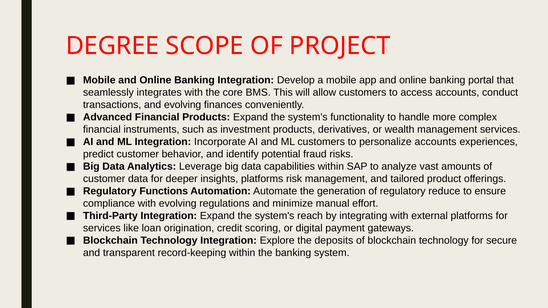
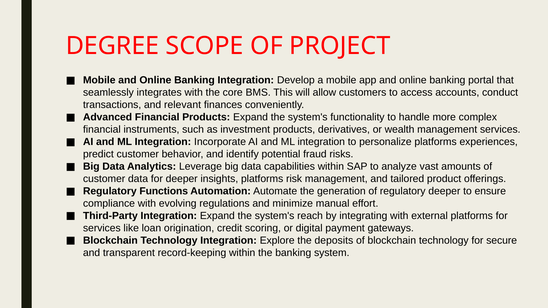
and evolving: evolving -> relevant (183, 105)
customers: customers -> integration (321, 142)
personalize accounts: accounts -> platforms (436, 142)
regulatory reduce: reduce -> deeper (444, 191)
